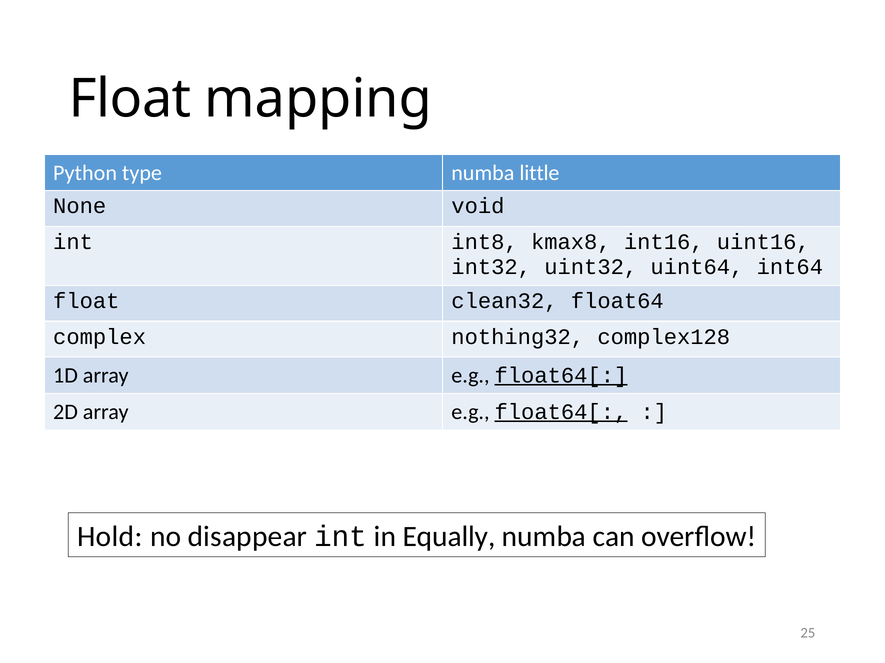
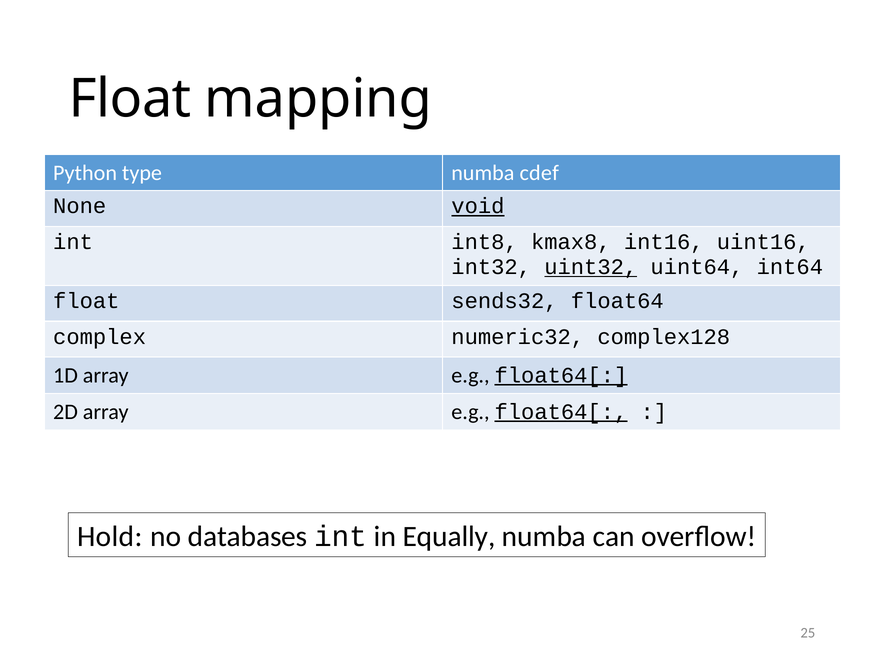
little: little -> cdef (539, 173)
void underline: none -> present (478, 206)
uint32 underline: none -> present (591, 267)
clean32: clean32 -> sends32 (504, 301)
nothing32: nothing32 -> numeric32 (518, 337)
disappear: disappear -> databases (248, 537)
